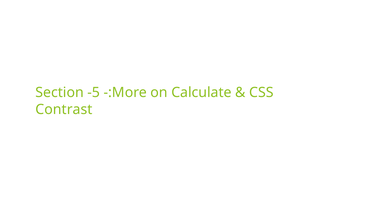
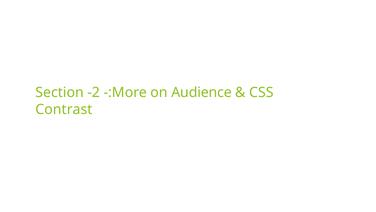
-5: -5 -> -2 (94, 92)
Calculate: Calculate -> Audience (202, 92)
